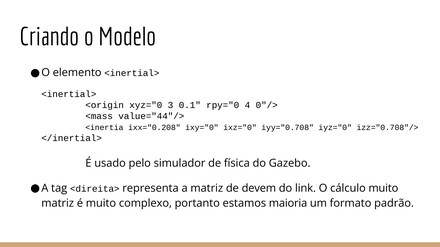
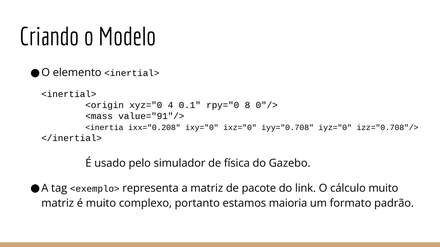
3: 3 -> 4 (171, 105)
4: 4 -> 8 (247, 105)
value="44"/>: value="44"/> -> value="91"/> (151, 116)
<direita>: <direita> -> <exemplo> (95, 189)
devem: devem -> pacote (259, 189)
